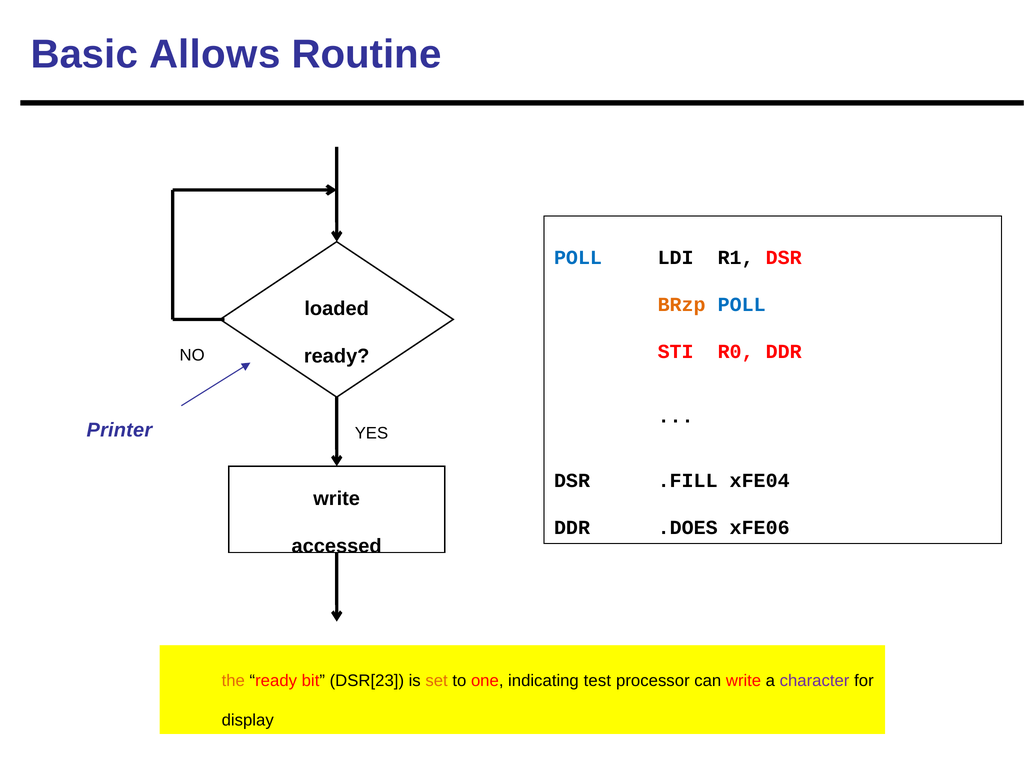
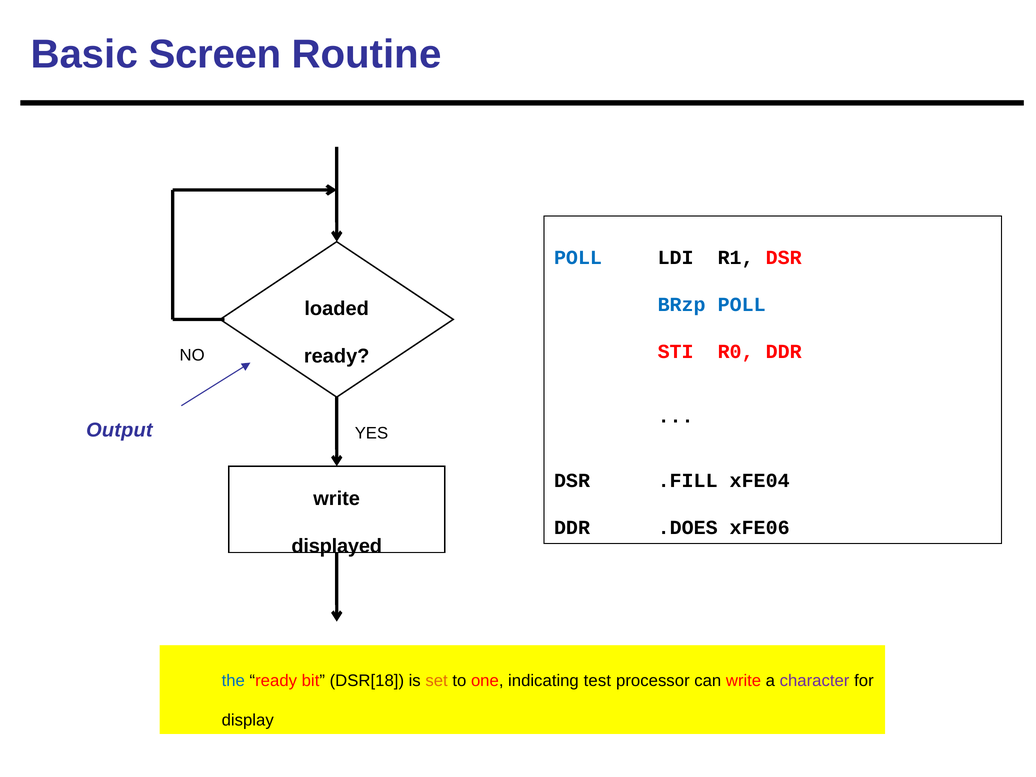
Allows: Allows -> Screen (215, 54)
BRzp colour: orange -> blue (682, 305)
Printer: Printer -> Output (119, 430)
accessed: accessed -> displayed (337, 546)
the colour: orange -> blue (233, 681)
DSR[23: DSR[23 -> DSR[18 (367, 681)
